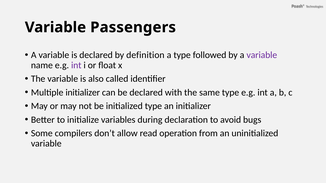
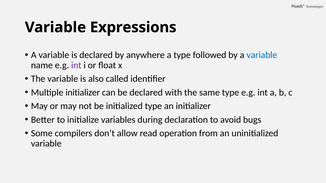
Passengers: Passengers -> Expressions (133, 27)
definition: definition -> anywhere (145, 55)
variable colour: purple -> blue (262, 55)
